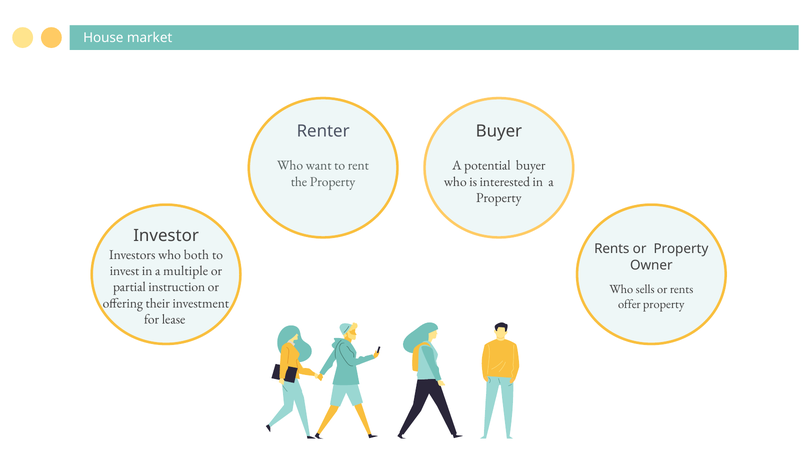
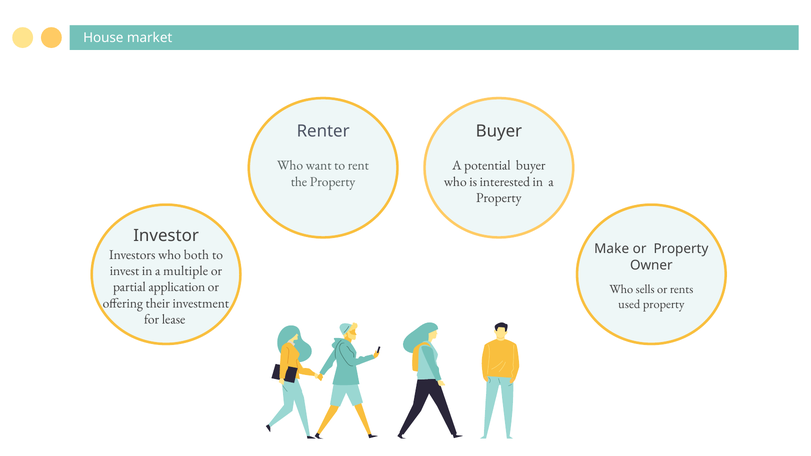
Rents: Rents -> Make (612, 249)
instruction: instruction -> application (177, 287)
offer: offer -> used (629, 304)
